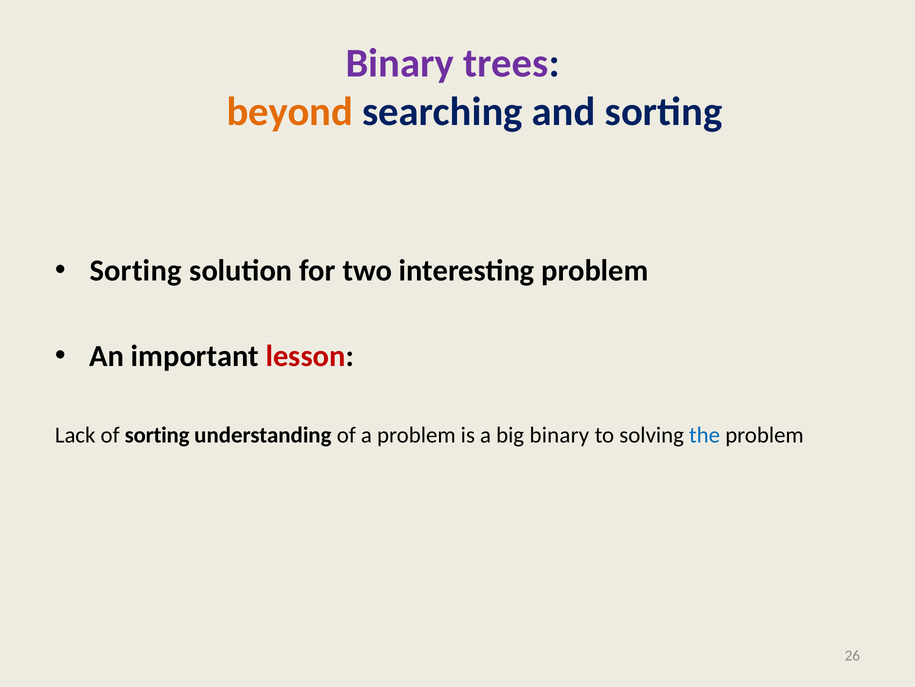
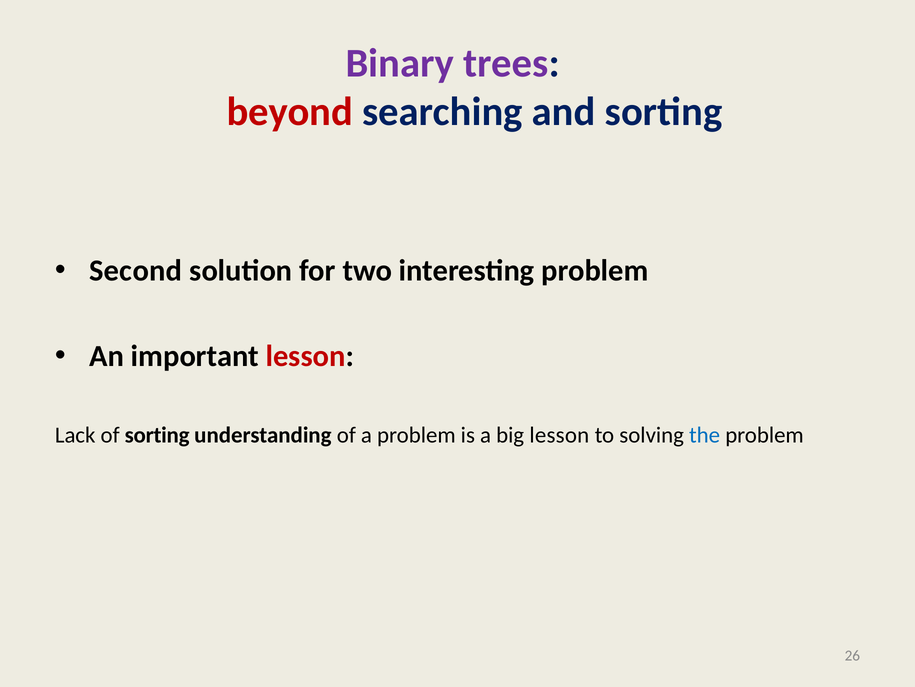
beyond colour: orange -> red (290, 112)
Sorting: Sorting -> Second (136, 271)
big binary: binary -> lesson (559, 435)
